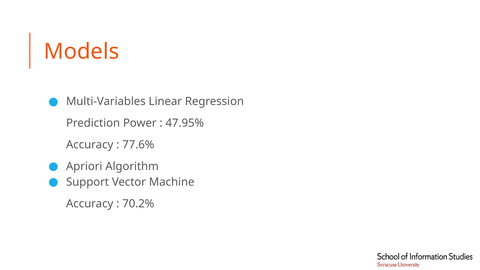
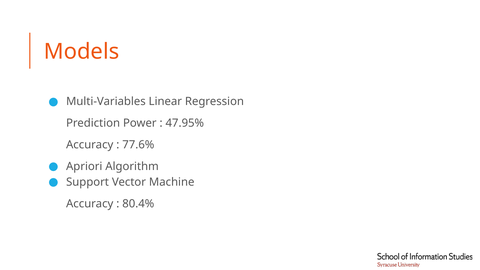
70.2%: 70.2% -> 80.4% (138, 204)
